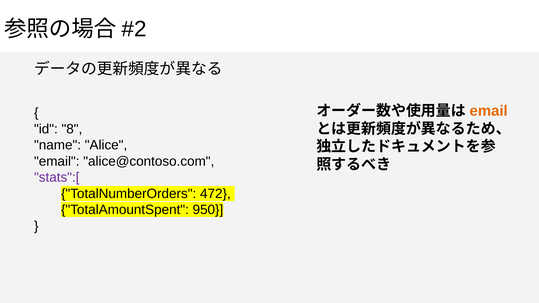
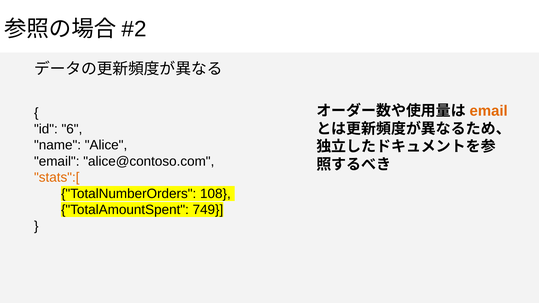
8: 8 -> 6 (72, 129)
stats":[ colour: purple -> orange (57, 178)
472: 472 -> 108 (215, 194)
950: 950 -> 749 (208, 210)
